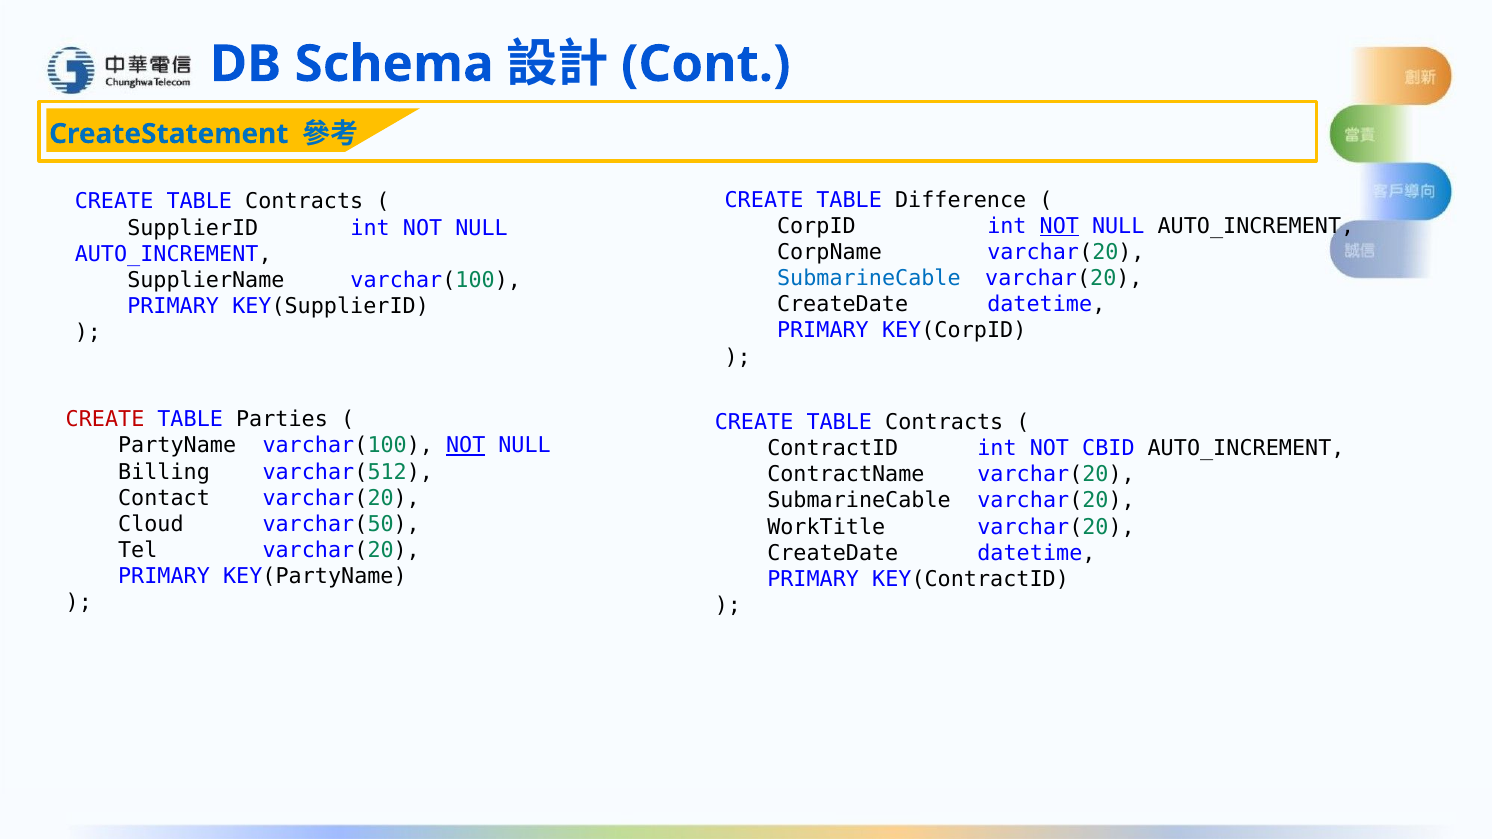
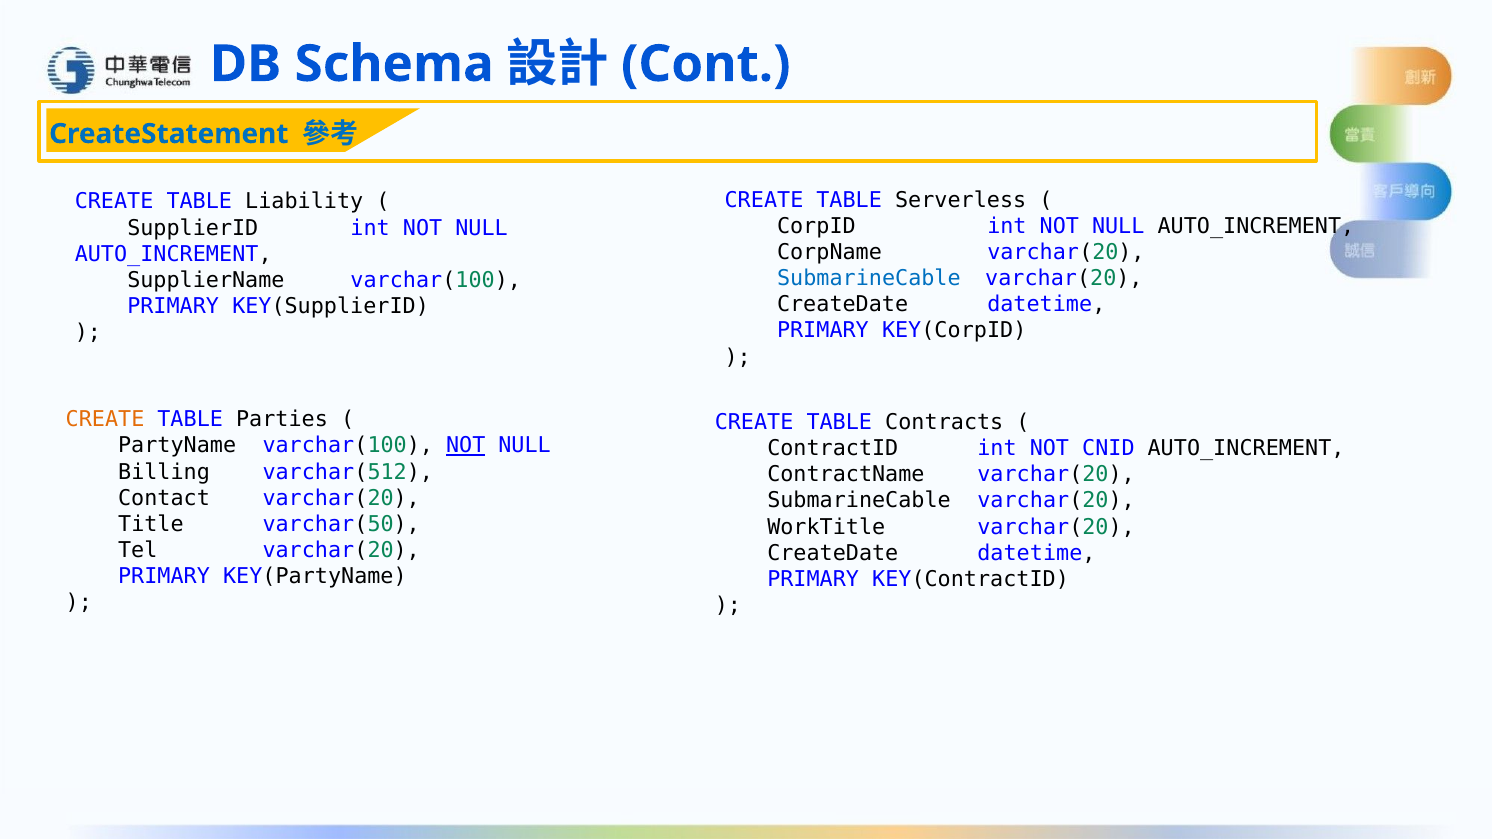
Difference: Difference -> Serverless (961, 200)
Contracts: Contracts -> Liability (304, 202)
NOT underline: present -> none (1059, 226)
CREATE colour: red -> orange (105, 420)
CBID: CBID -> CNID (1108, 449)
Cloud: Cloud -> Title (151, 524)
